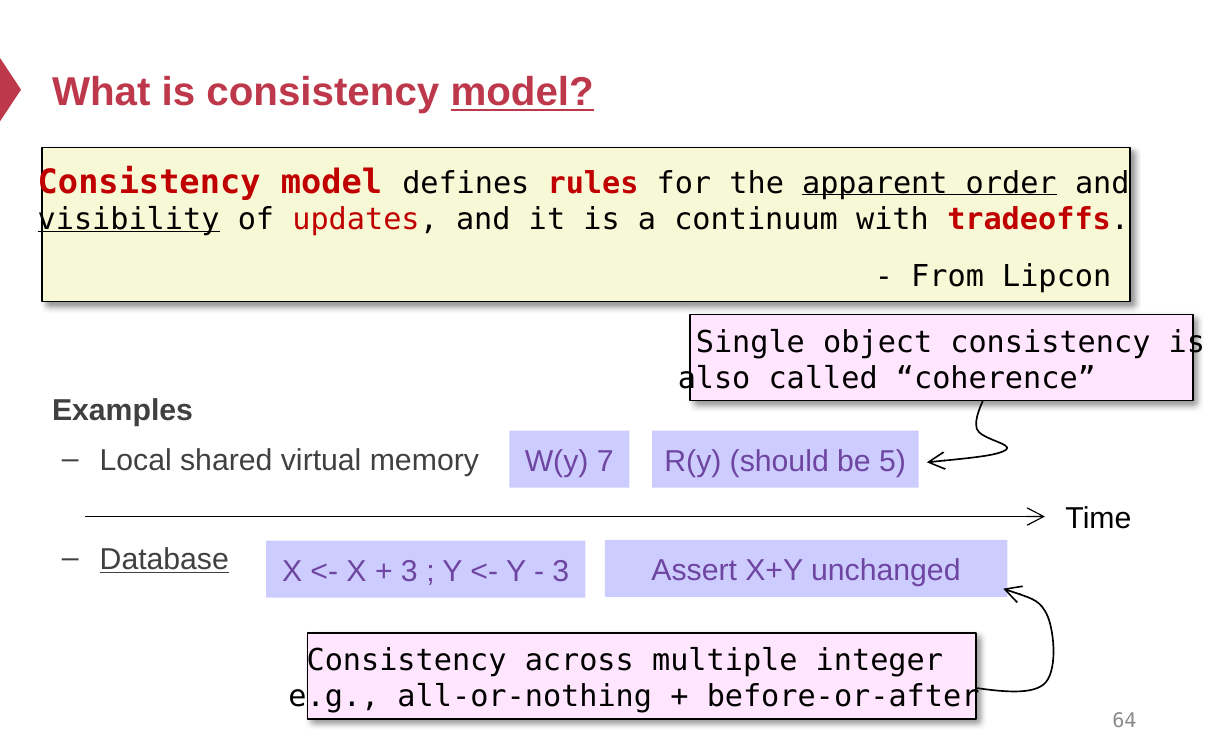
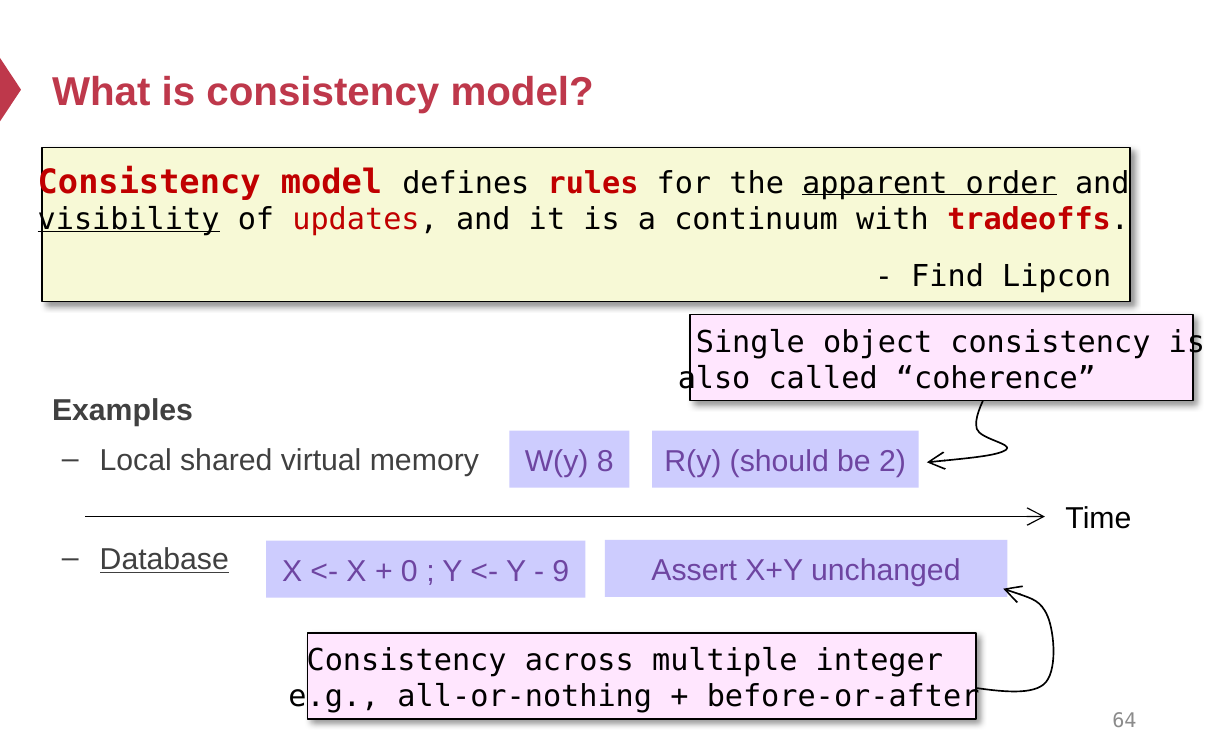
model underline: present -> none (522, 93)
From: From -> Find (948, 277)
7: 7 -> 8 (605, 462)
5: 5 -> 2 (893, 462)
3: 3 -> 0 (409, 572)
3: 3 -> 9 (561, 572)
